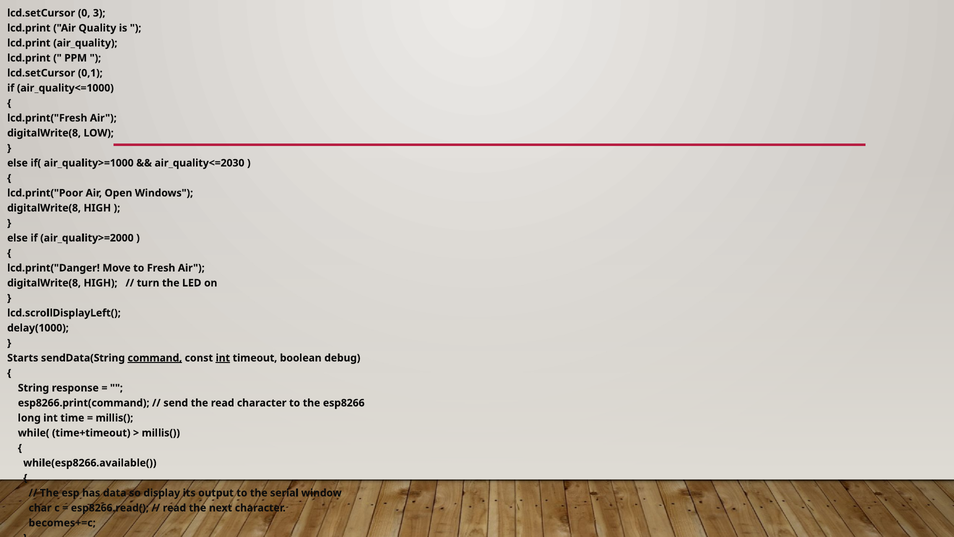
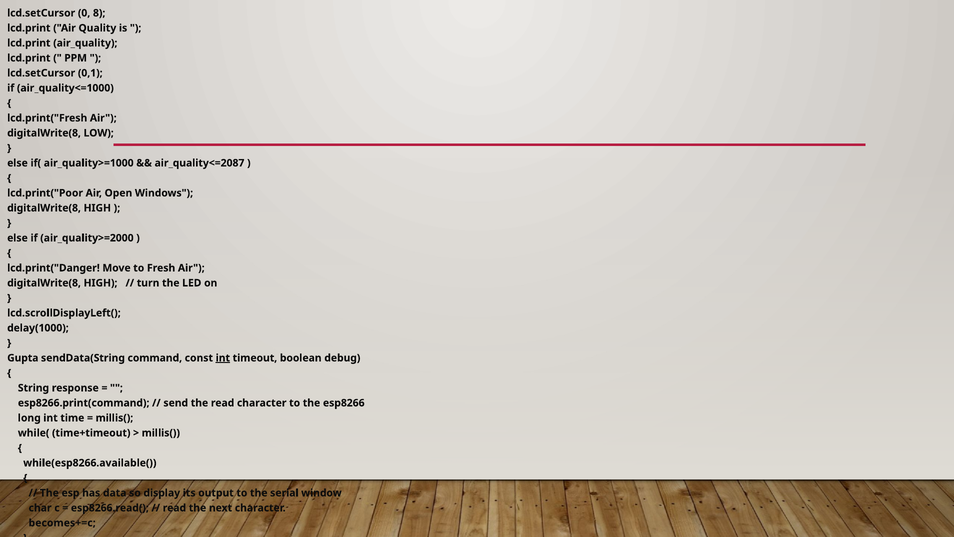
3: 3 -> 8 (99, 13)
air_quality<=2030: air_quality<=2030 -> air_quality<=2087 (199, 163)
Starts: Starts -> Gupta (23, 358)
command underline: present -> none (155, 358)
